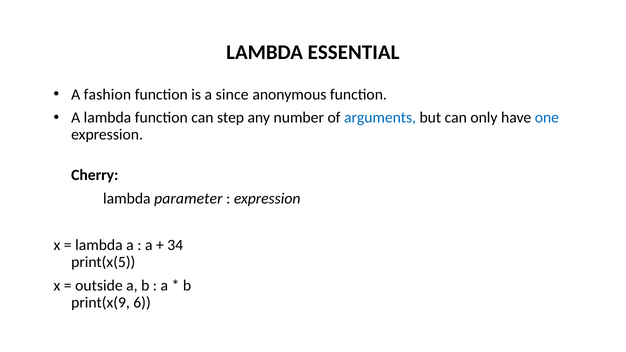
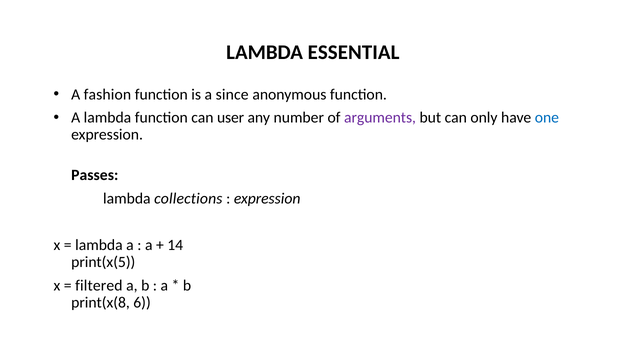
step: step -> user (231, 118)
arguments colour: blue -> purple (380, 118)
Cherry: Cherry -> Passes (95, 175)
parameter: parameter -> collections (188, 198)
34: 34 -> 14 (175, 245)
outside: outside -> filtered (99, 286)
print(x(9: print(x(9 -> print(x(8 (101, 303)
